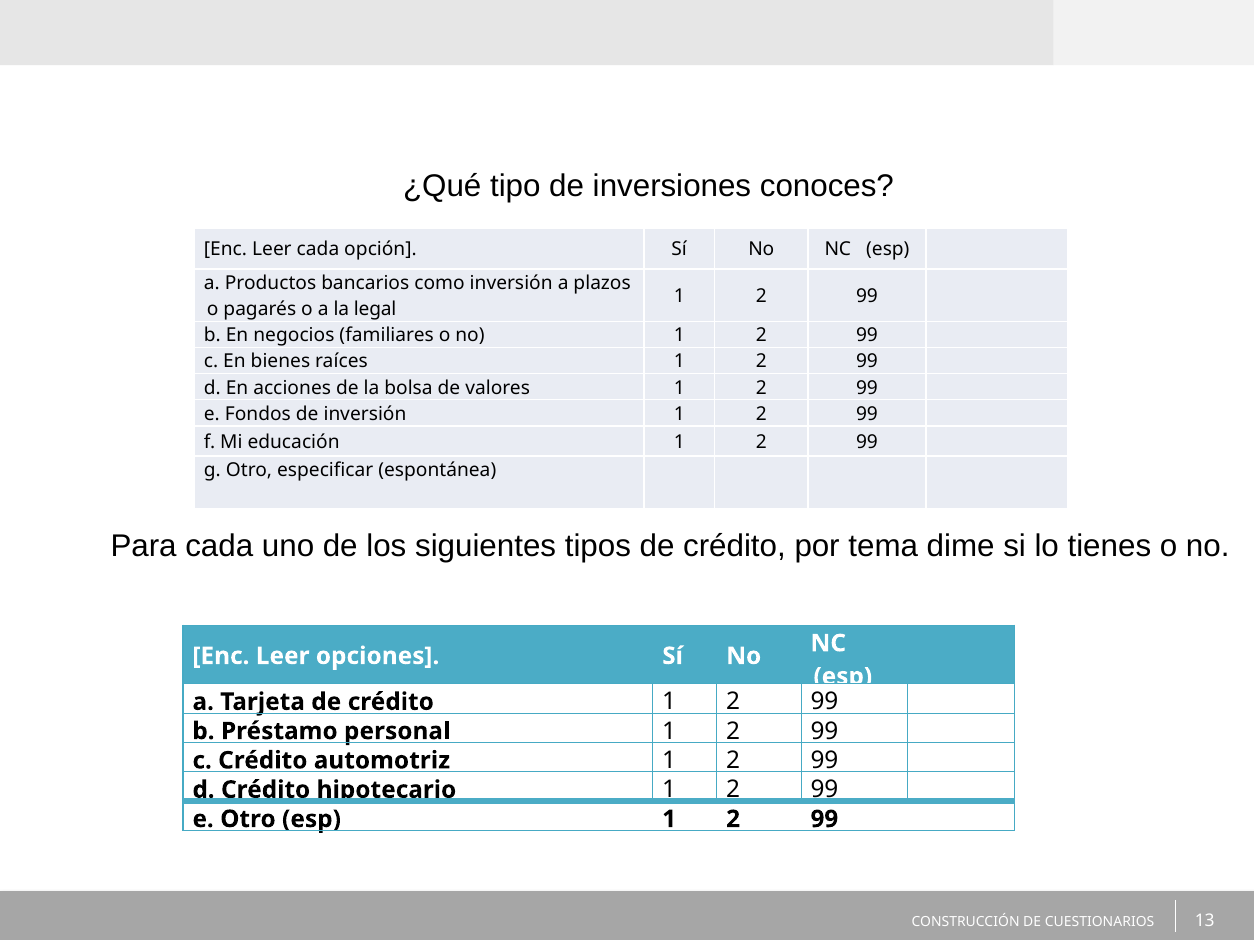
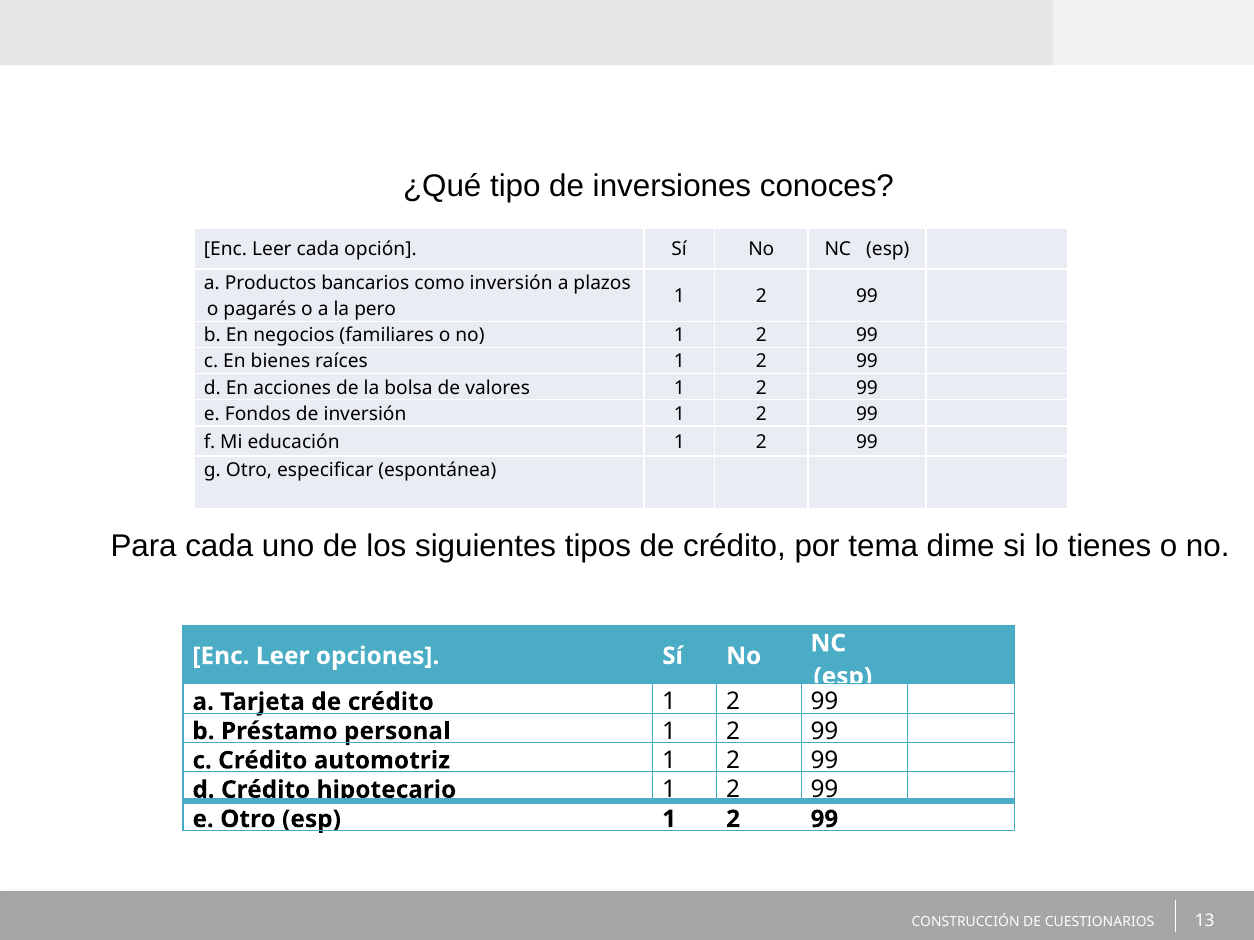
legal: legal -> pero (375, 309)
